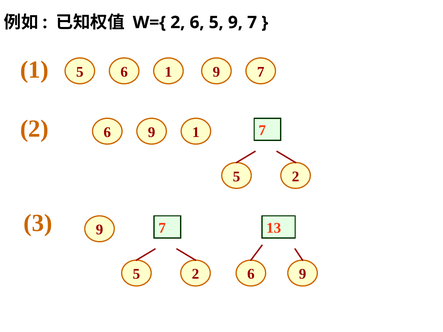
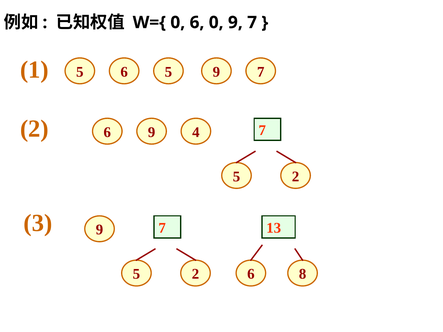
W={ 2: 2 -> 0 (178, 22)
6 5: 5 -> 0 (216, 22)
6 1: 1 -> 5 (168, 72)
9 1: 1 -> 4 (196, 132)
9: 9 -> 8 (303, 274)
